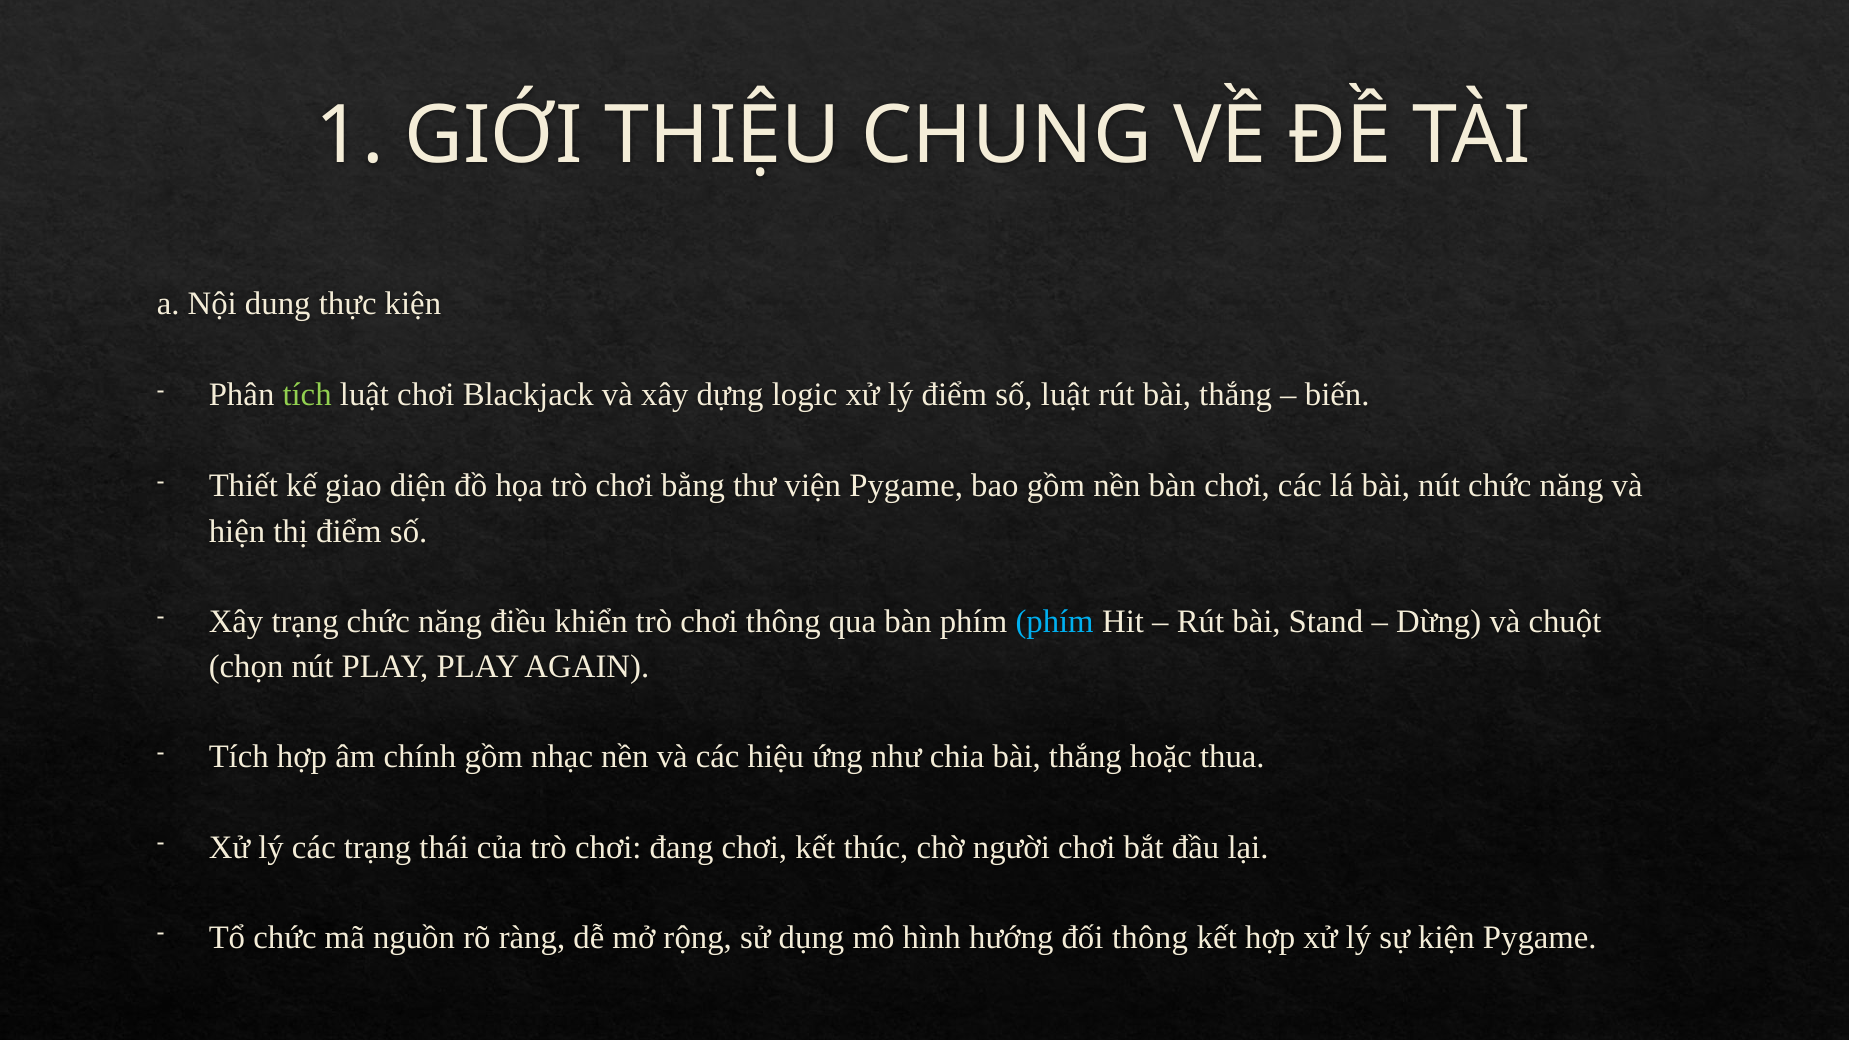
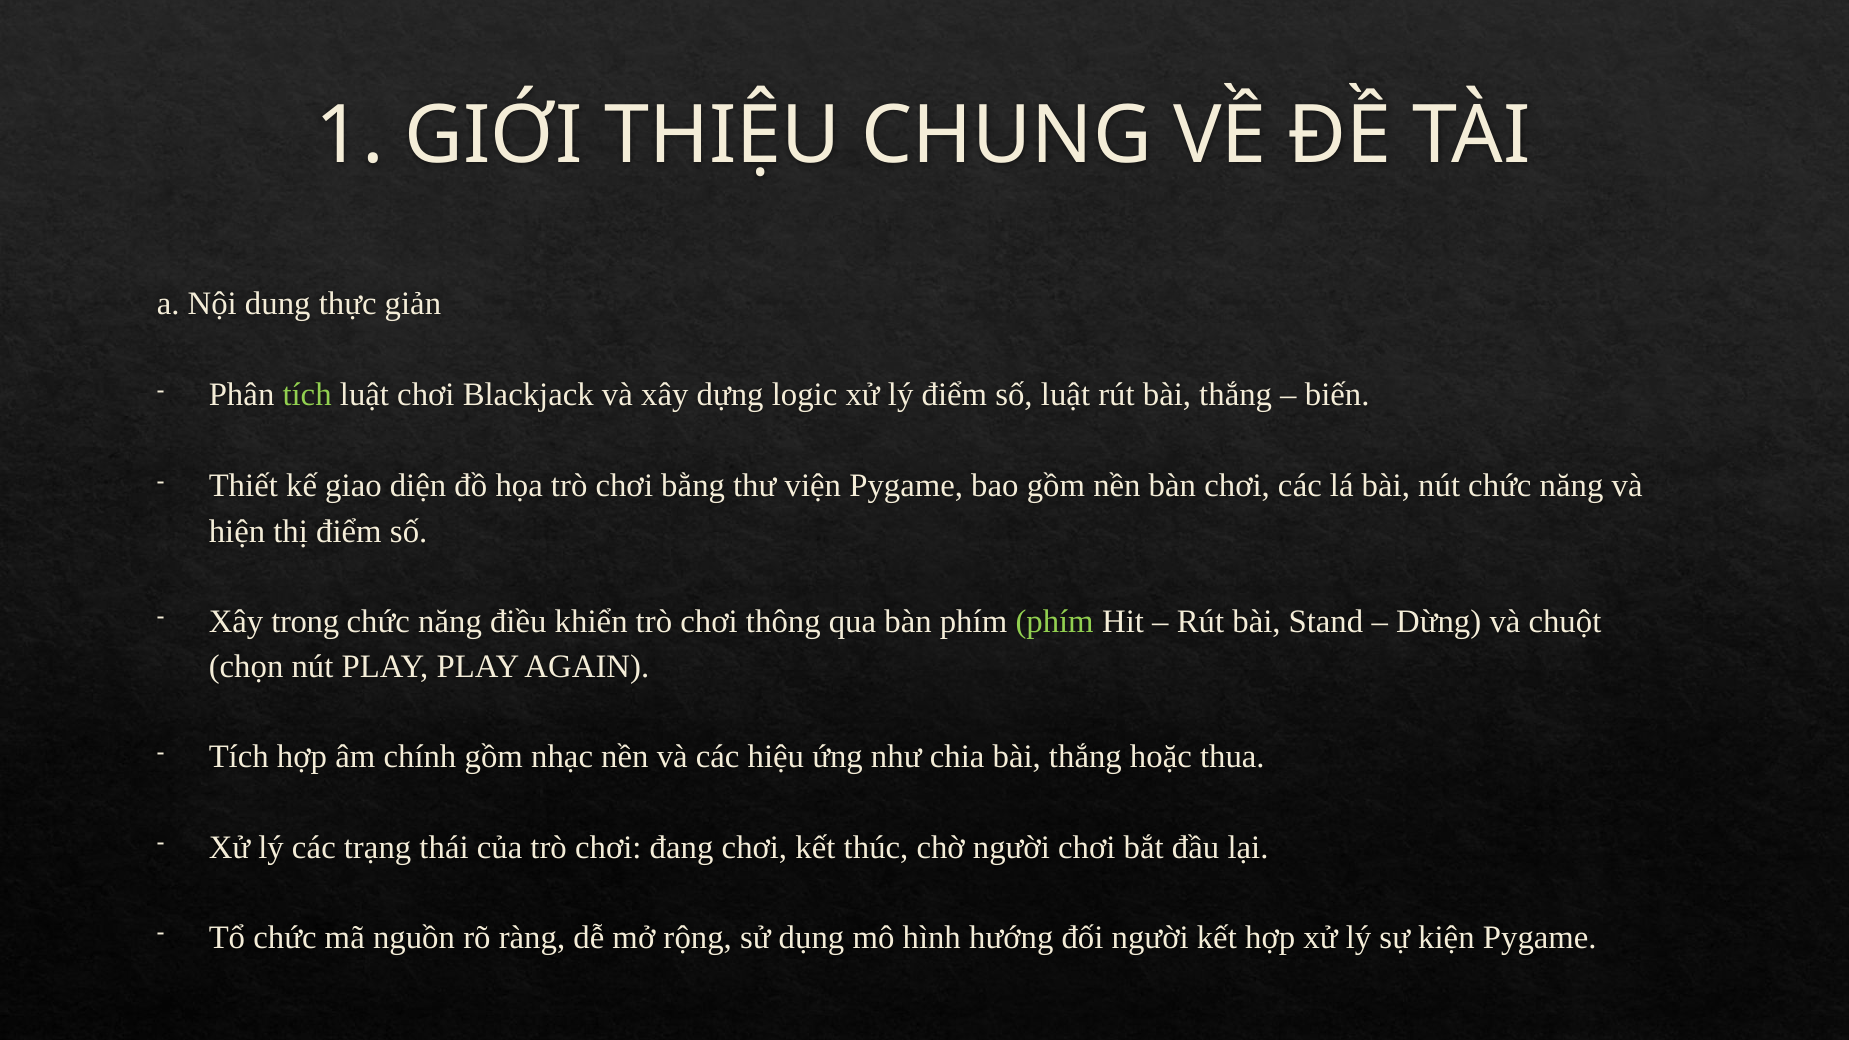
thực kiện: kiện -> giản (413, 304)
Xây trạng: trạng -> trong (305, 622)
phím colour: light blue -> light green (1055, 622)
đối thông: thông -> người (1150, 938)
